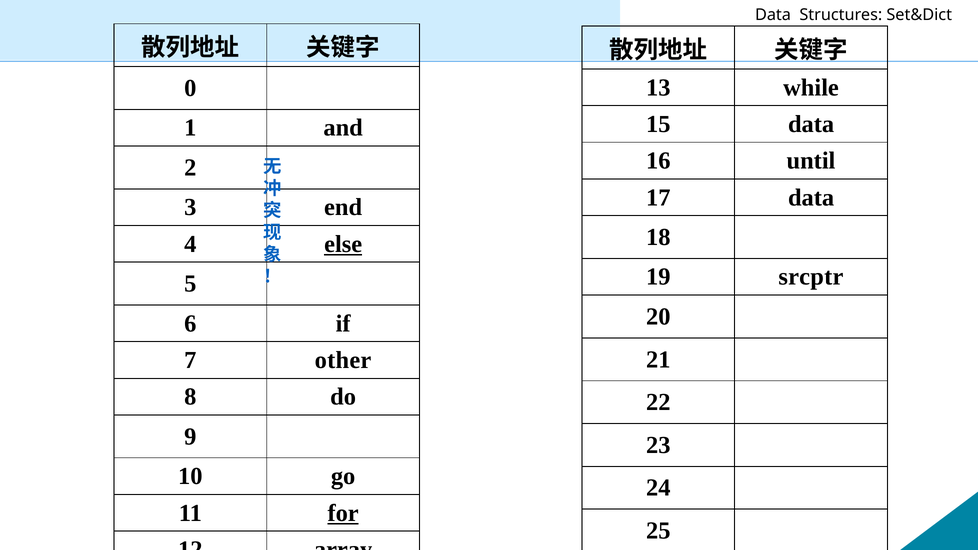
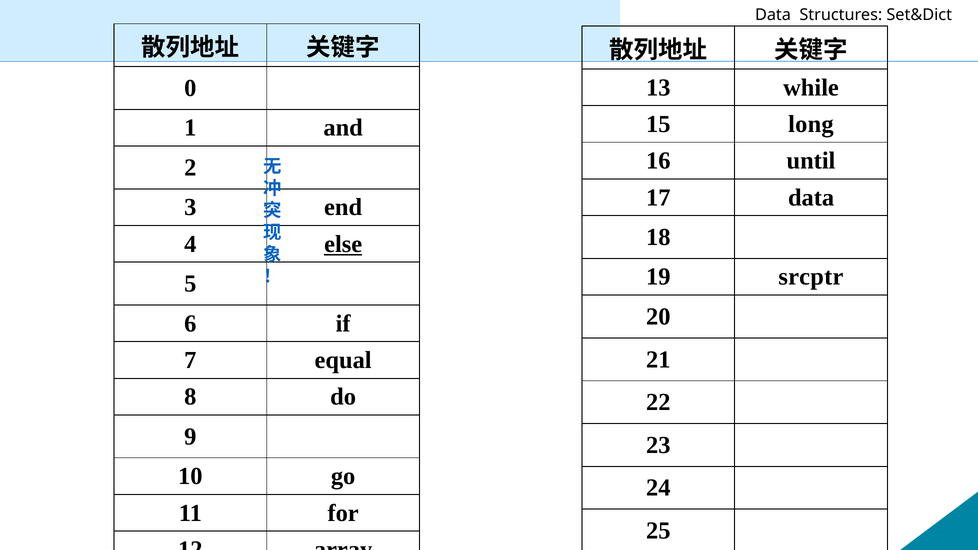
15 data: data -> long (811, 124)
other: other -> equal (343, 360)
for underline: present -> none (343, 513)
